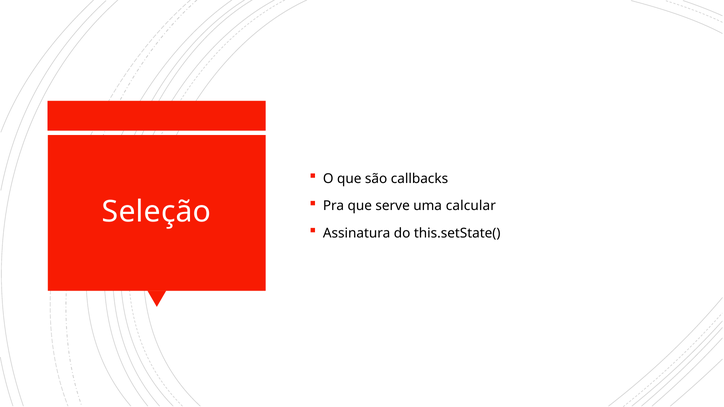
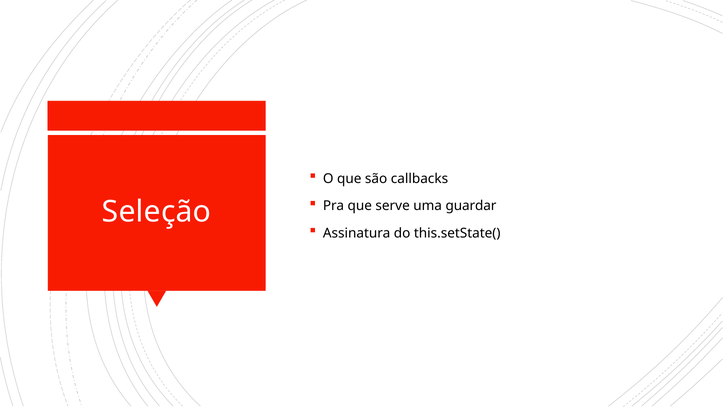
calcular: calcular -> guardar (471, 206)
